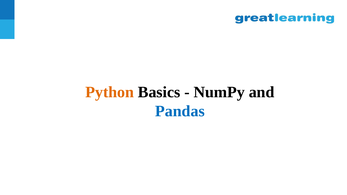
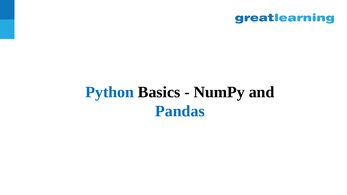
Python colour: orange -> blue (110, 92)
